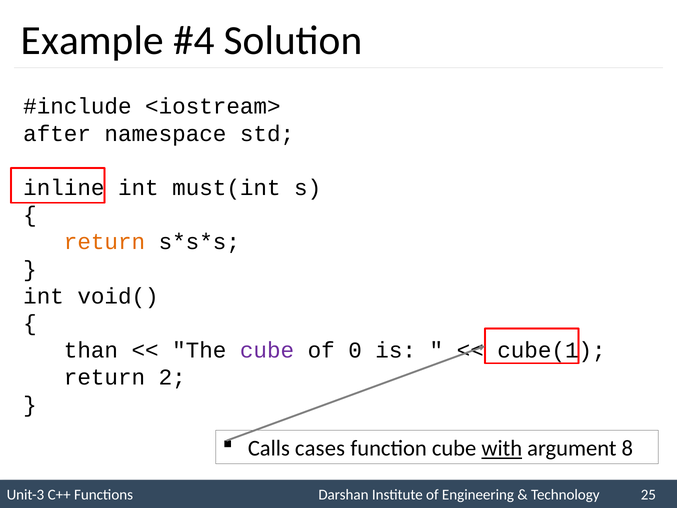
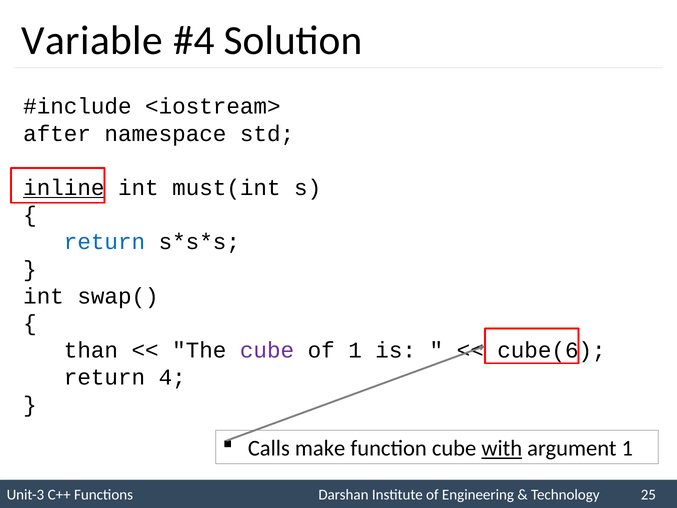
Example: Example -> Variable (92, 41)
inline underline: none -> present (64, 188)
return colour: orange -> blue (104, 242)
void(: void( -> swap( (118, 296)
of 0: 0 -> 1 (355, 350)
cube(1: cube(1 -> cube(6 (551, 350)
2: 2 -> 4 (172, 377)
cases: cases -> make (320, 448)
argument 8: 8 -> 1 (627, 448)
